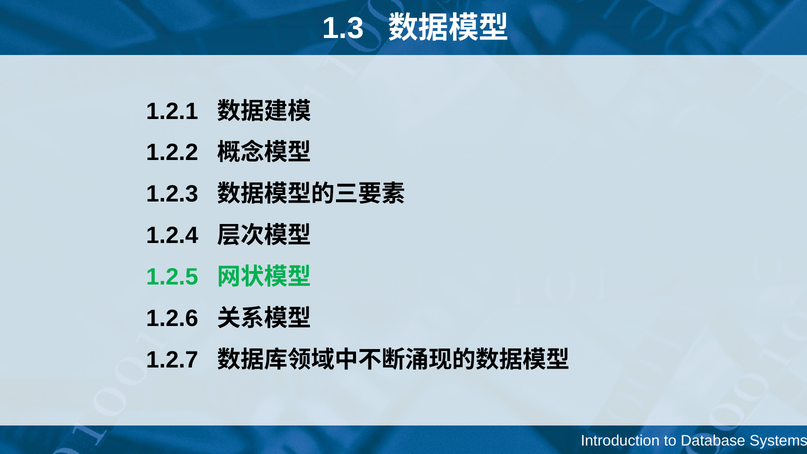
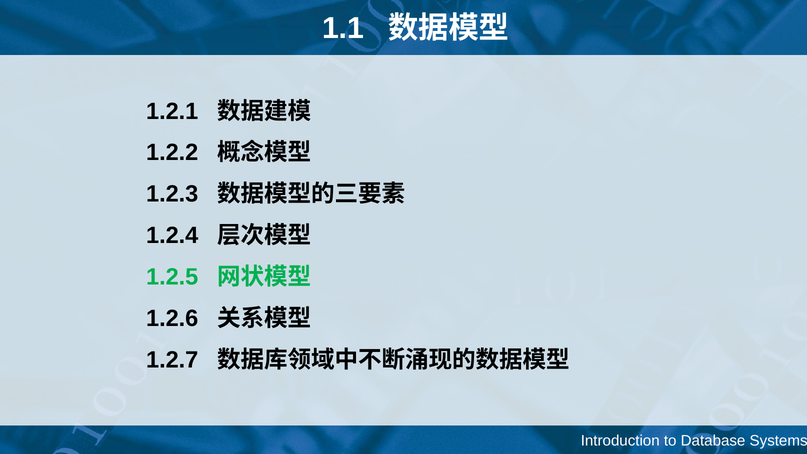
1.3: 1.3 -> 1.1 (343, 28)
